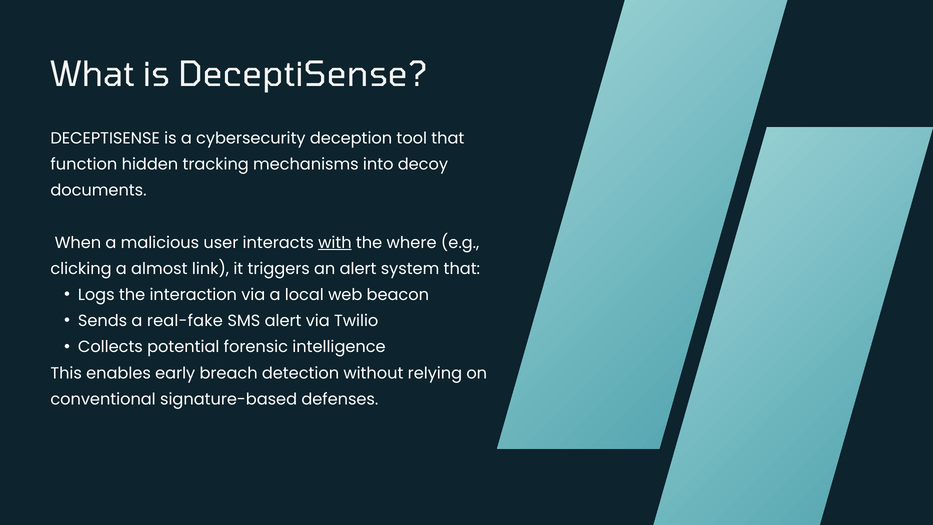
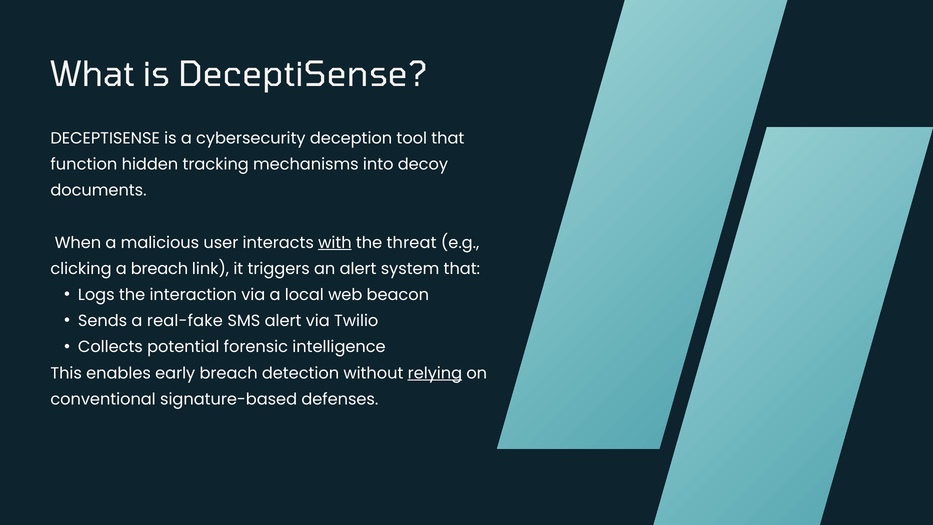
where: where -> threat (412, 243)
a almost: almost -> breach (159, 269)
relying underline: none -> present (435, 373)
